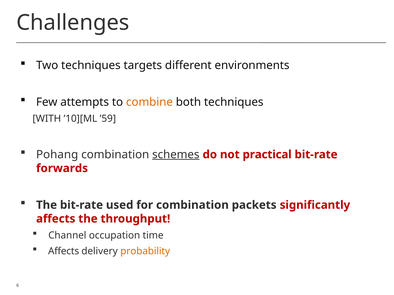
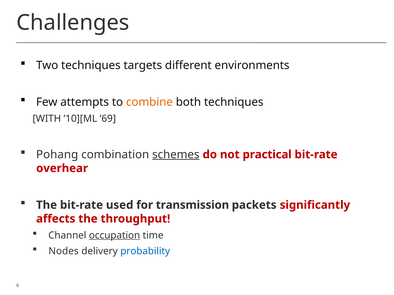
’59: ’59 -> ’69 (108, 119)
forwards: forwards -> overhear (62, 169)
for combination: combination -> transmission (192, 205)
occupation underline: none -> present (115, 236)
Affects: Affects -> Nodes (64, 252)
probability colour: orange -> blue (145, 252)
